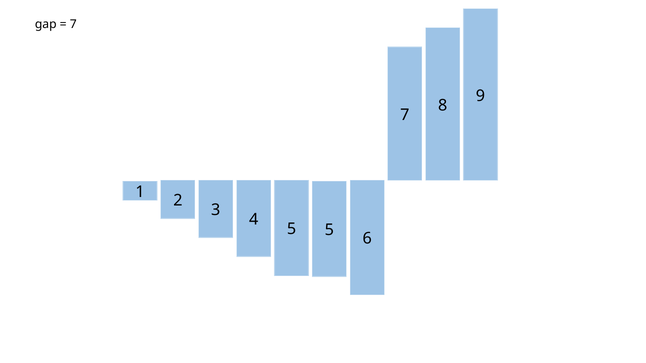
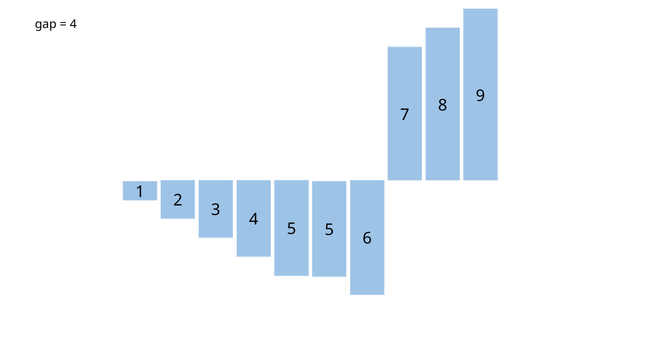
7: 7 -> 4 (73, 24)
